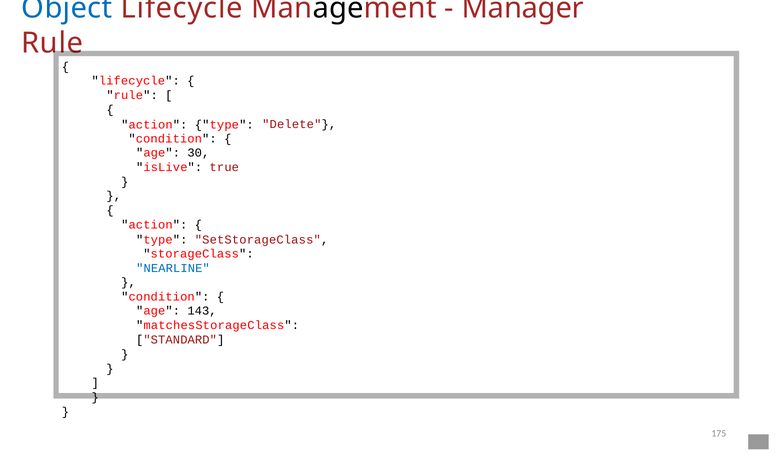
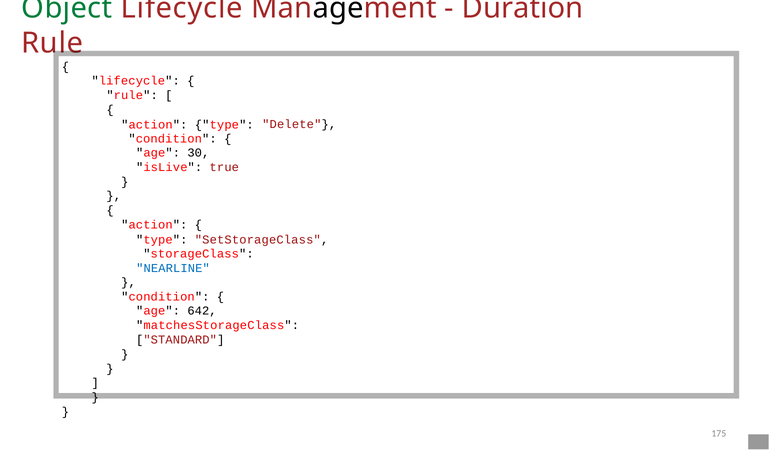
Object colour: blue -> green (67, 8)
Manager: Manager -> Duration (523, 8)
143: 143 -> 642 (202, 311)
